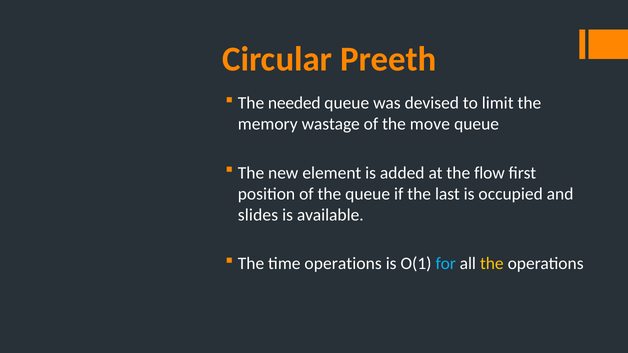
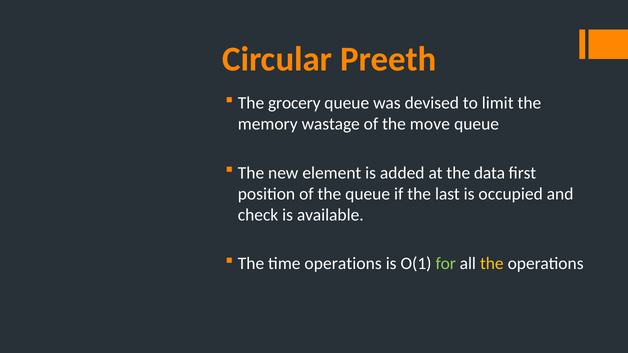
needed: needed -> grocery (294, 103)
flow: flow -> data (490, 173)
slides: slides -> check (258, 215)
for colour: light blue -> light green (446, 264)
